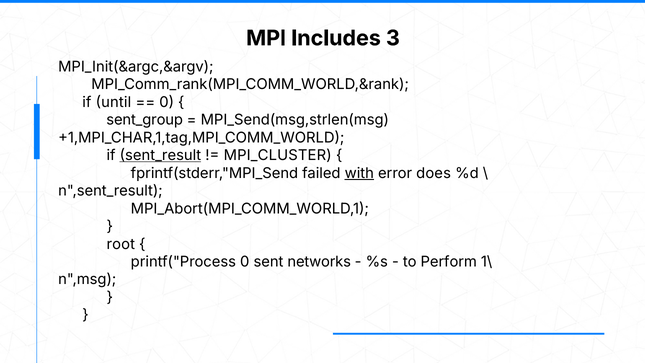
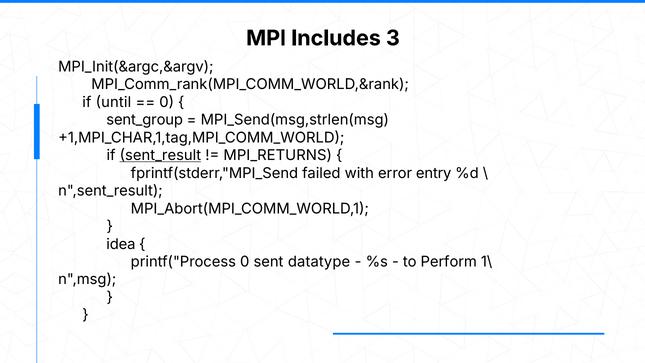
MPI_CLUSTER: MPI_CLUSTER -> MPI_RETURNS (278, 155)
with underline: present -> none (359, 173)
does: does -> entry (434, 173)
root: root -> idea (121, 244)
networks: networks -> datatype (319, 262)
